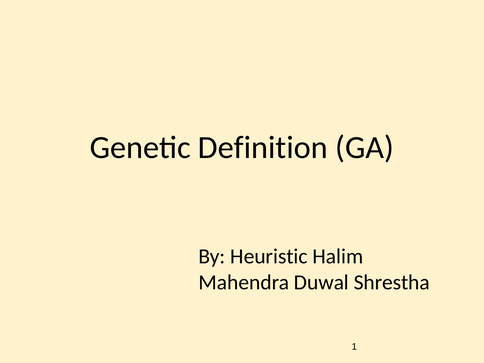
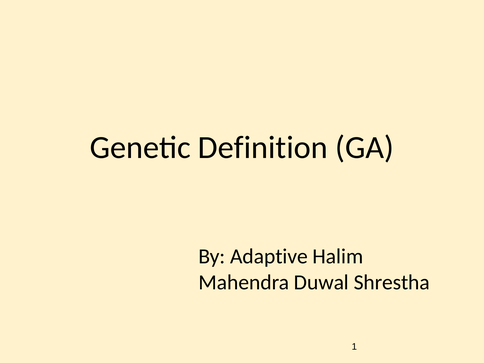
Heuristic: Heuristic -> Adaptive (269, 256)
